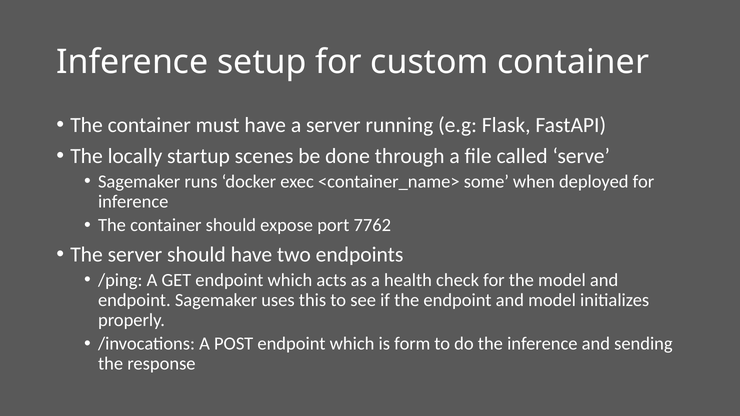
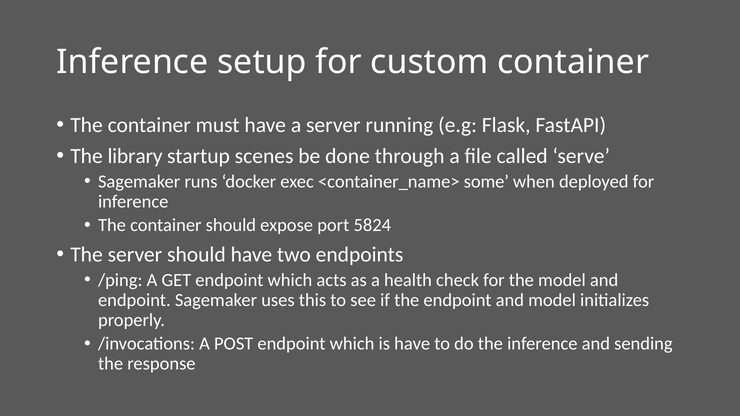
locally: locally -> library (135, 156)
7762: 7762 -> 5824 (372, 225)
is form: form -> have (412, 344)
